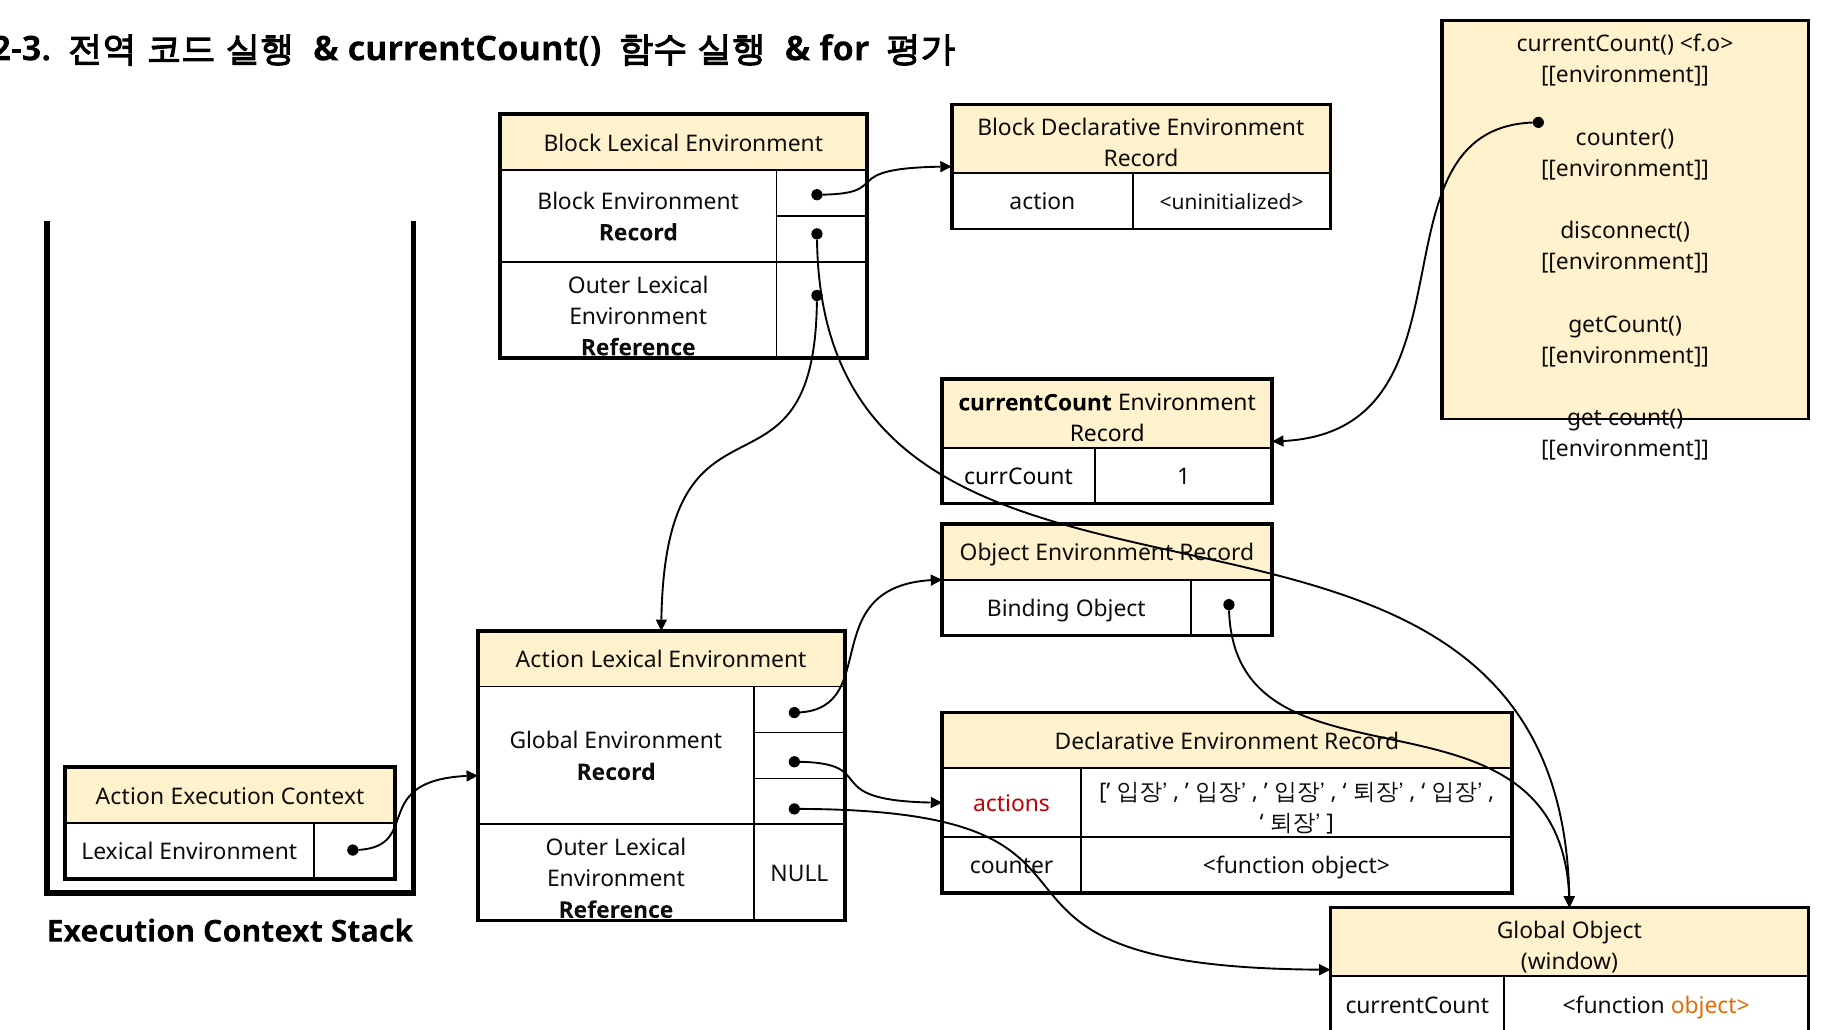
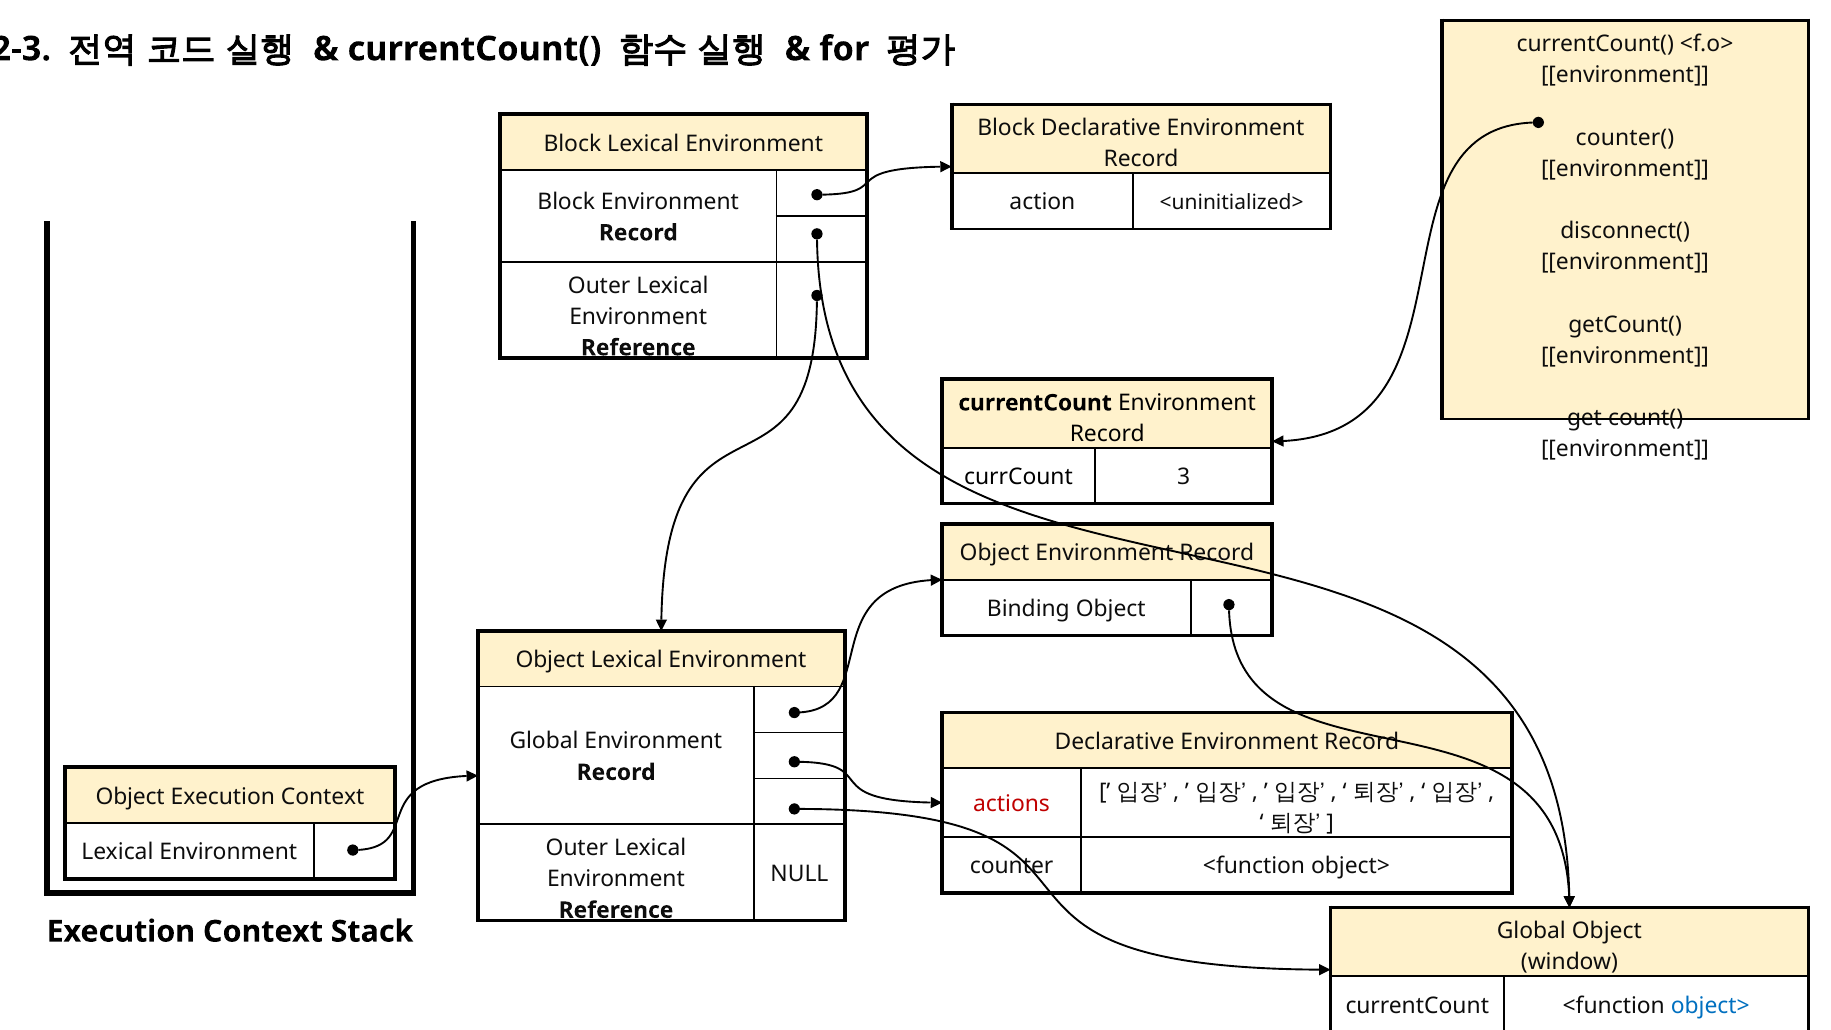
1: 1 -> 3 (1184, 477)
Action: Action -> Object (550, 660)
Action: Action -> Object (130, 796)
object> colour: orange -> blue (1710, 1005)
